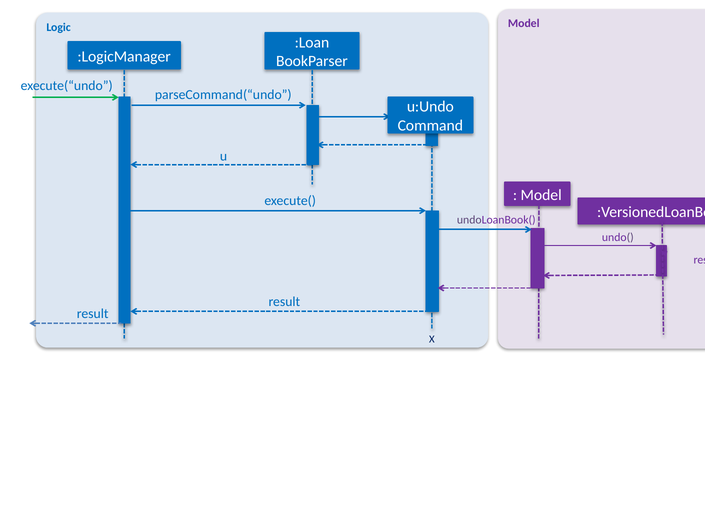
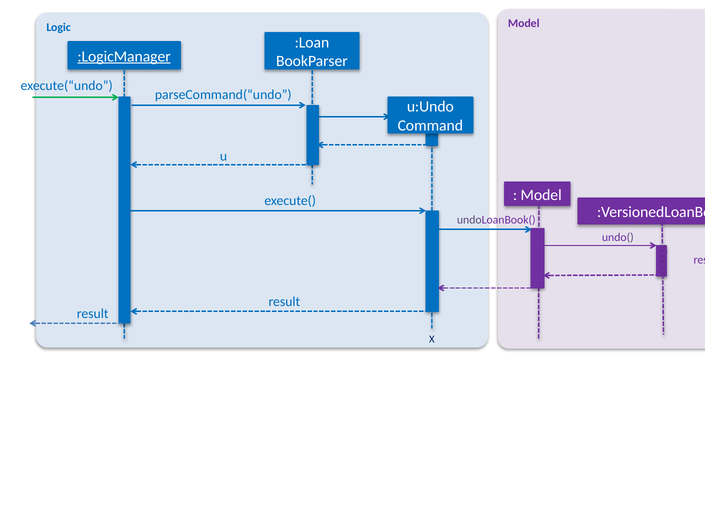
:LogicManager underline: none -> present (124, 56)
